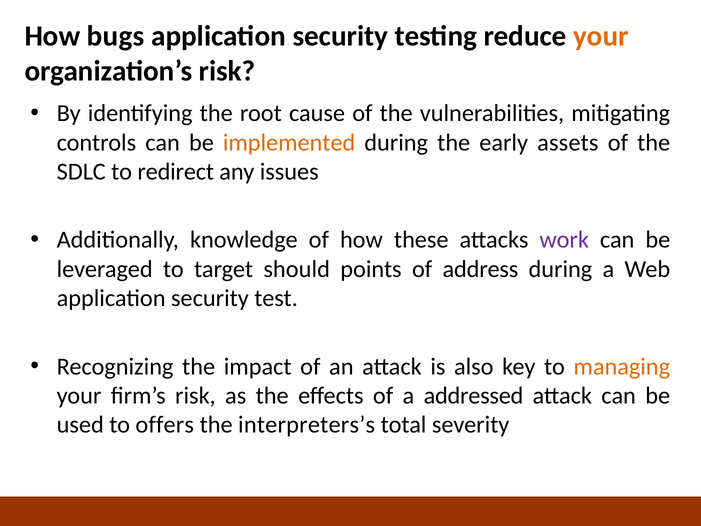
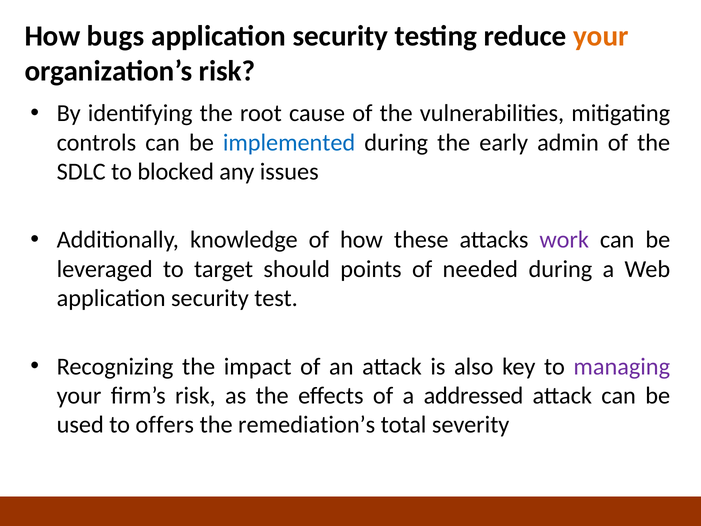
implemented colour: orange -> blue (289, 142)
assets: assets -> admin (568, 142)
redirect: redirect -> blocked (176, 172)
address: address -> needed (480, 269)
managing colour: orange -> purple (622, 366)
interpreters’s: interpreters’s -> remediation’s (307, 425)
